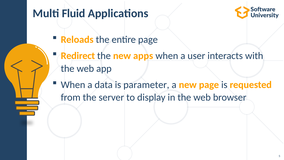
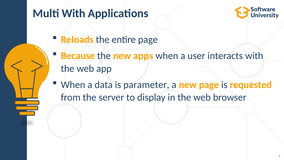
Multi Fluid: Fluid -> With (74, 13)
Redirect: Redirect -> Because (78, 56)
